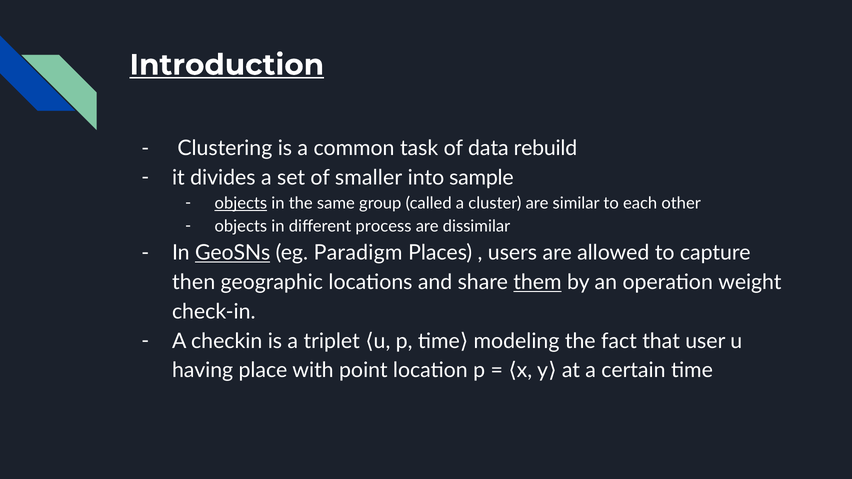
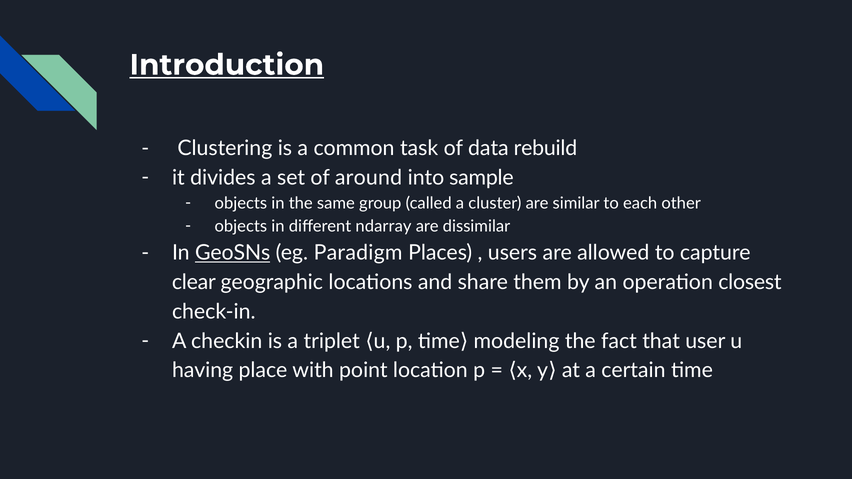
smaller: smaller -> around (369, 178)
objects underline: present -> none (241, 203)
process: process -> ndarray (384, 226)
then: then -> clear (194, 282)
them underline: present -> none (537, 282)
weight: weight -> closest (750, 282)
